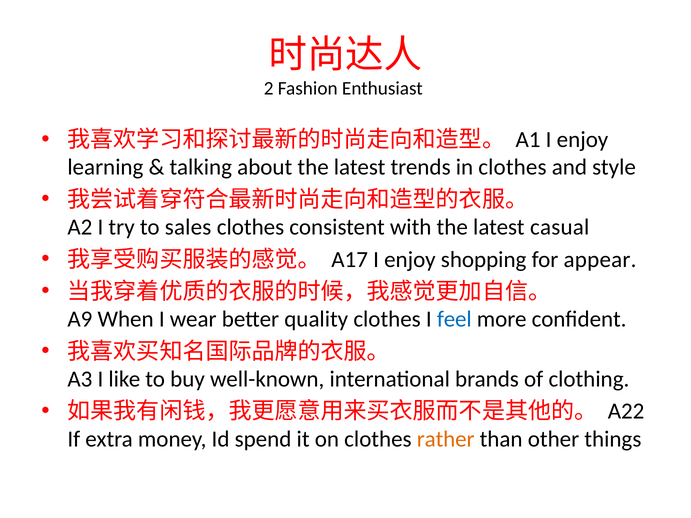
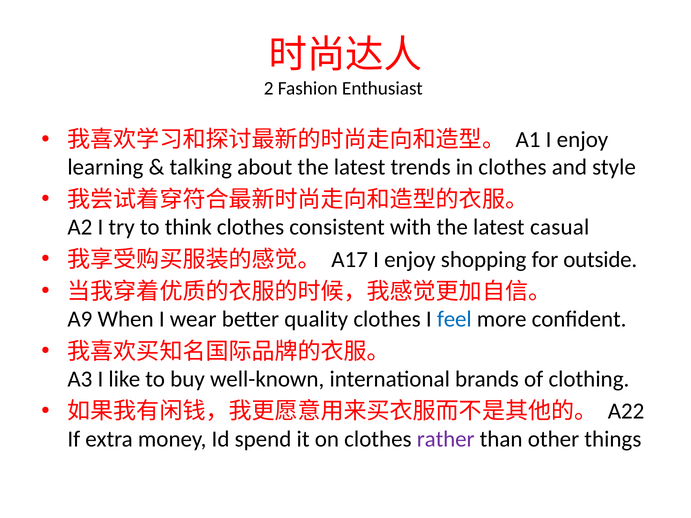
sales: sales -> think (188, 227)
appear: appear -> outside (600, 260)
rather colour: orange -> purple (446, 439)
